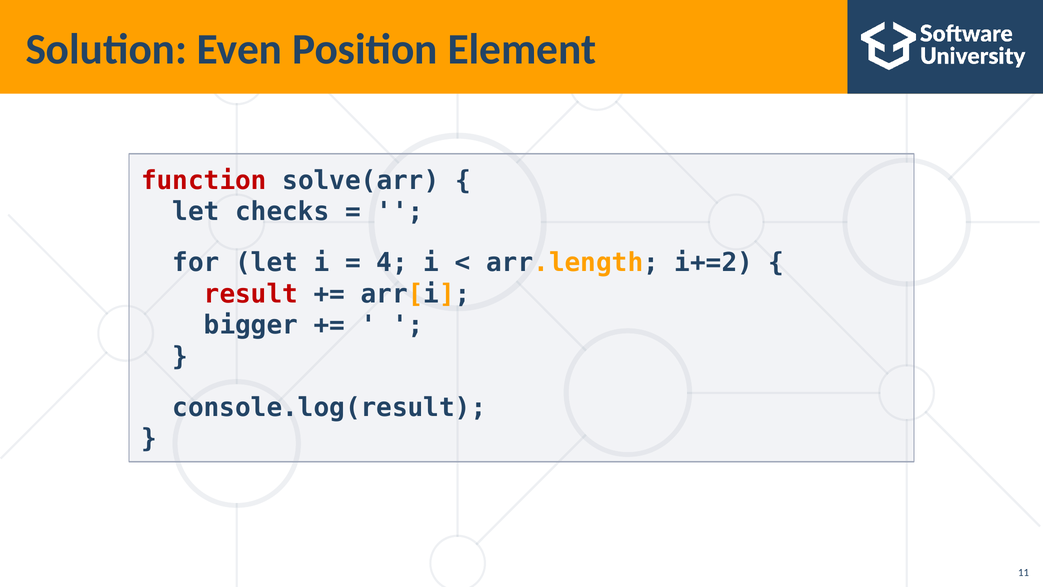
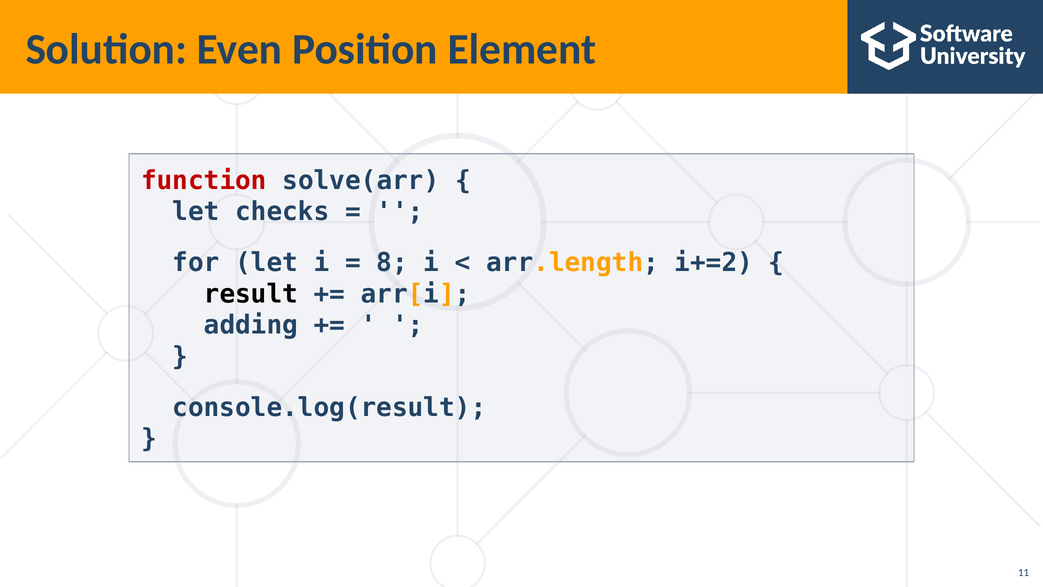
4: 4 -> 8 (392, 262)
result colour: red -> black (251, 294)
bigger: bigger -> adding (251, 325)
